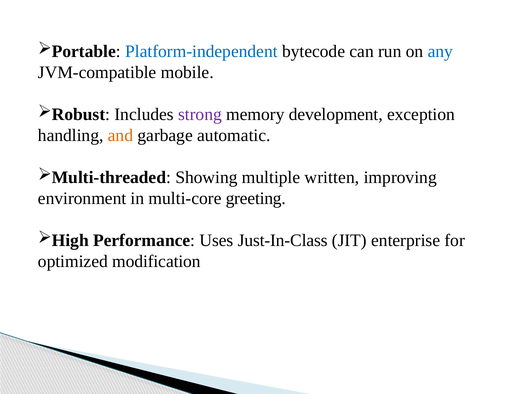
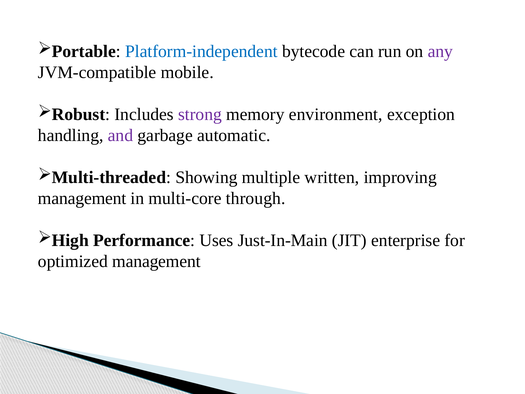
any colour: blue -> purple (440, 51)
development: development -> environment (336, 114)
and colour: orange -> purple (120, 135)
environment: environment -> management (82, 198)
greeting: greeting -> through (256, 198)
Just-In-Class: Just-In-Class -> Just-In-Main (283, 240)
optimized modification: modification -> management (156, 261)
